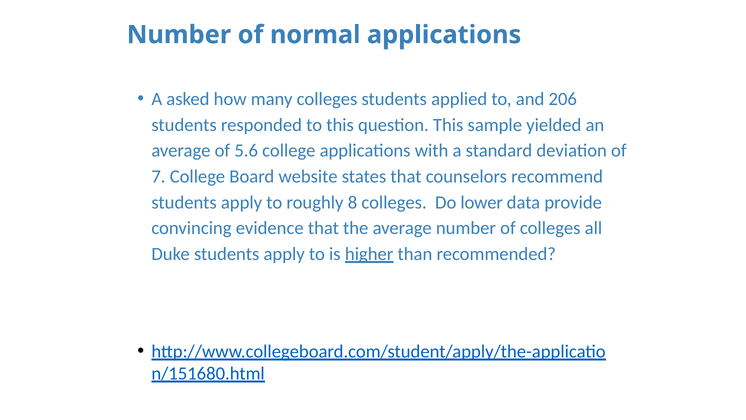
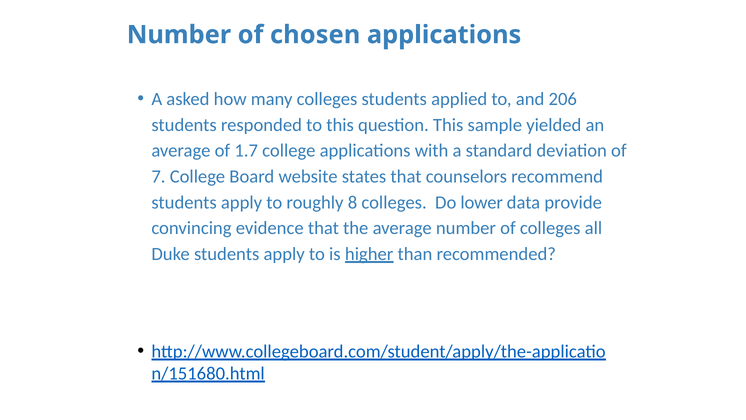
normal: normal -> chosen (315, 35)
5.6: 5.6 -> 1.7 (246, 151)
